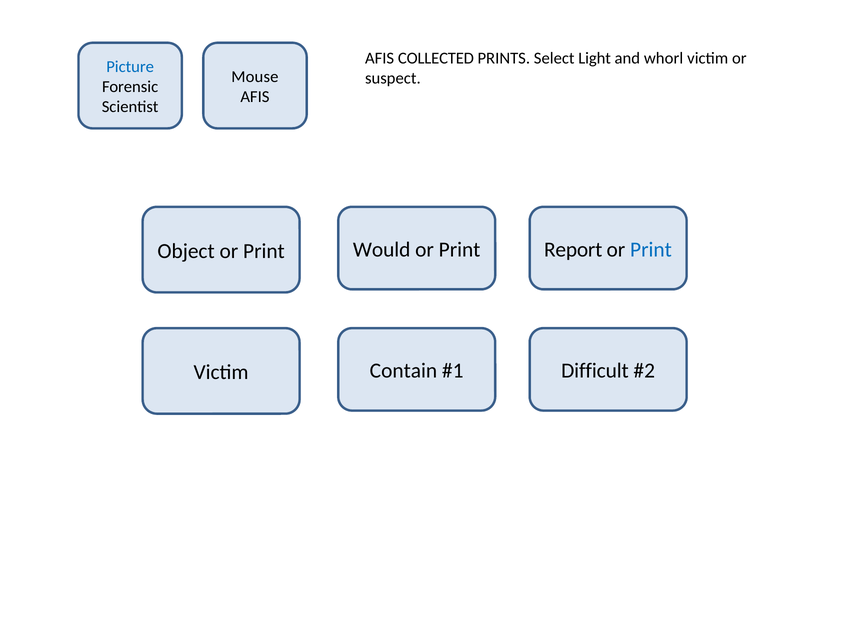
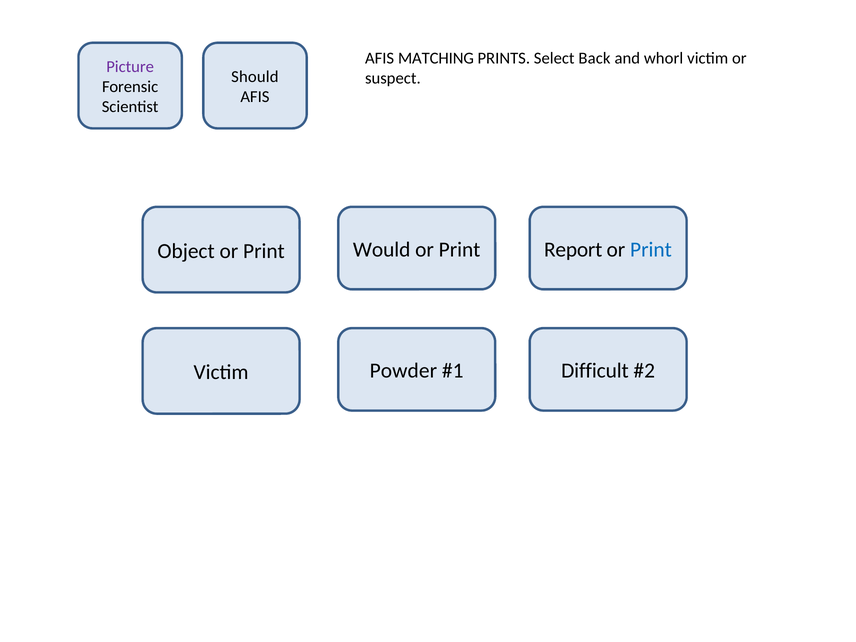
COLLECTED: COLLECTED -> MATCHING (436, 58)
Light: Light -> Back (594, 58)
Picture colour: blue -> purple (130, 67)
Mouse: Mouse -> Should (255, 77)
Contain: Contain -> Powder (403, 371)
